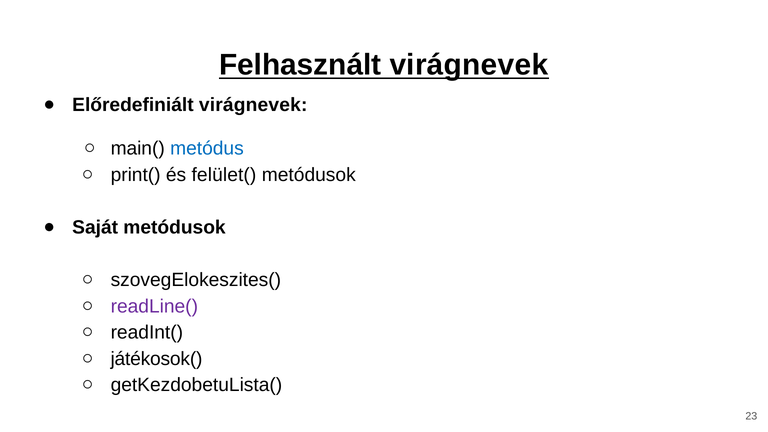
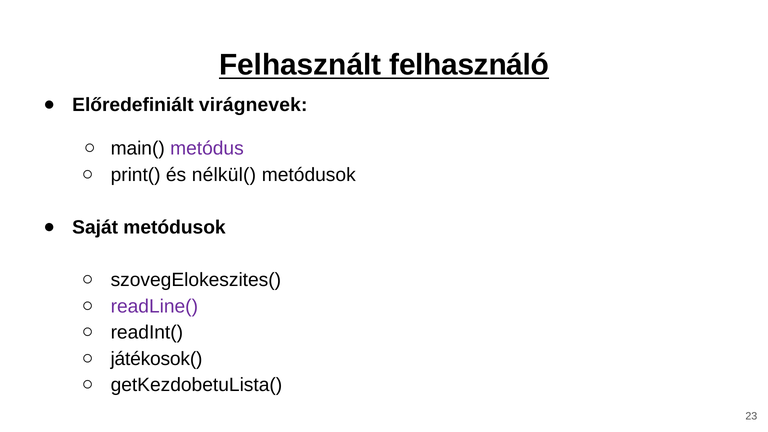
Felhasznált virágnevek: virágnevek -> felhasználó (469, 65)
metódus colour: blue -> purple (207, 148)
felület(: felület( -> nélkül( (224, 175)
